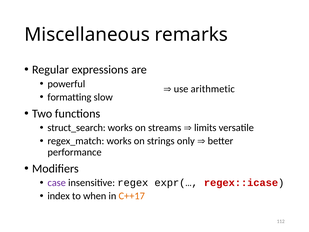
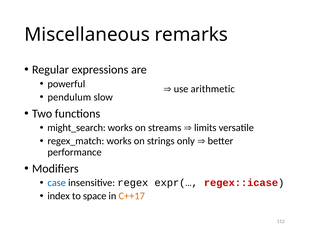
formatting: formatting -> pendulum (69, 97)
struct_search: struct_search -> might_search (77, 128)
case colour: purple -> blue (57, 183)
when: when -> space (95, 196)
